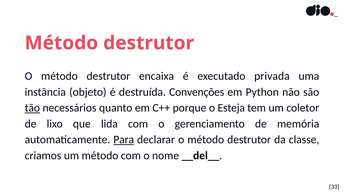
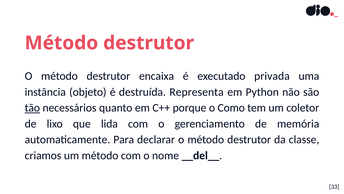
Convenções: Convenções -> Representa (197, 92)
Esteja: Esteja -> Como (231, 108)
Para underline: present -> none (124, 139)
